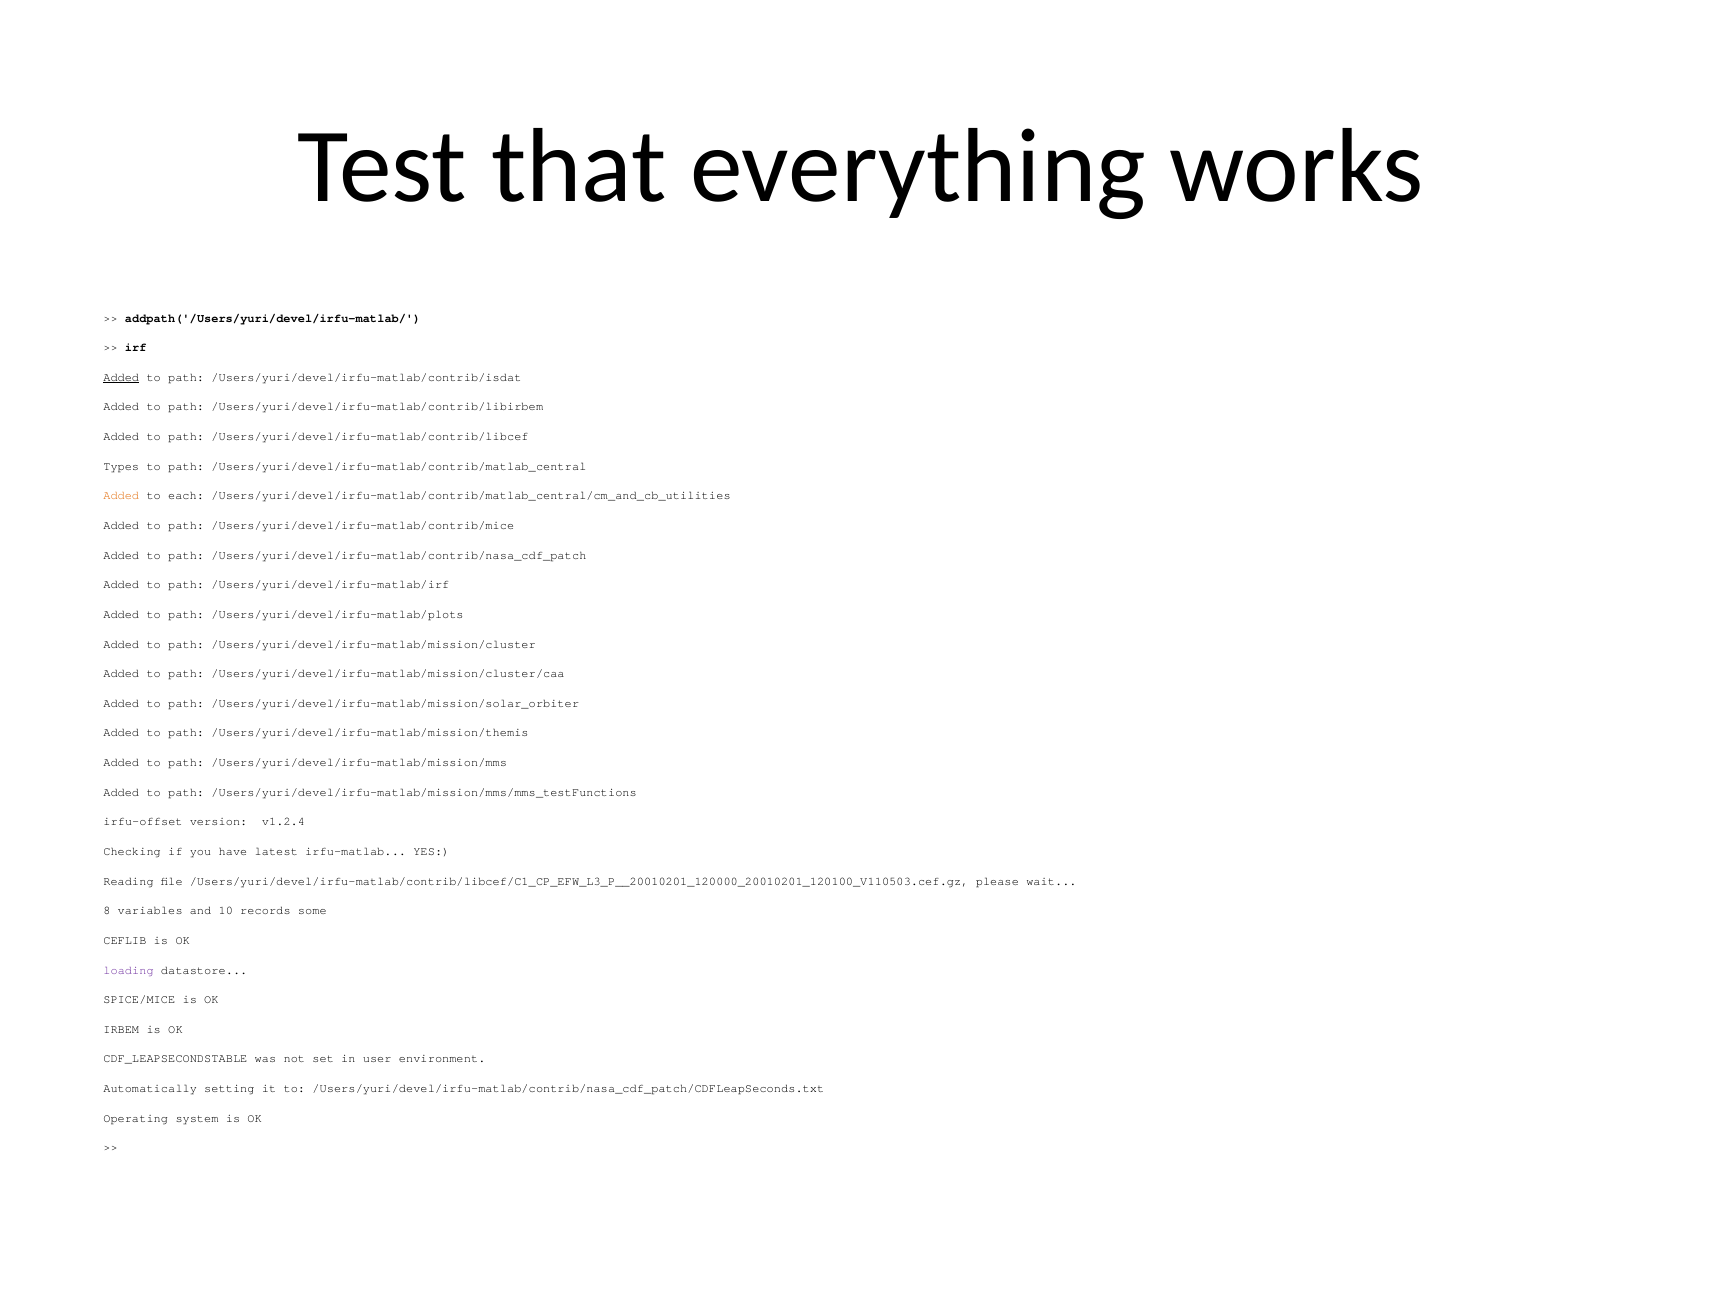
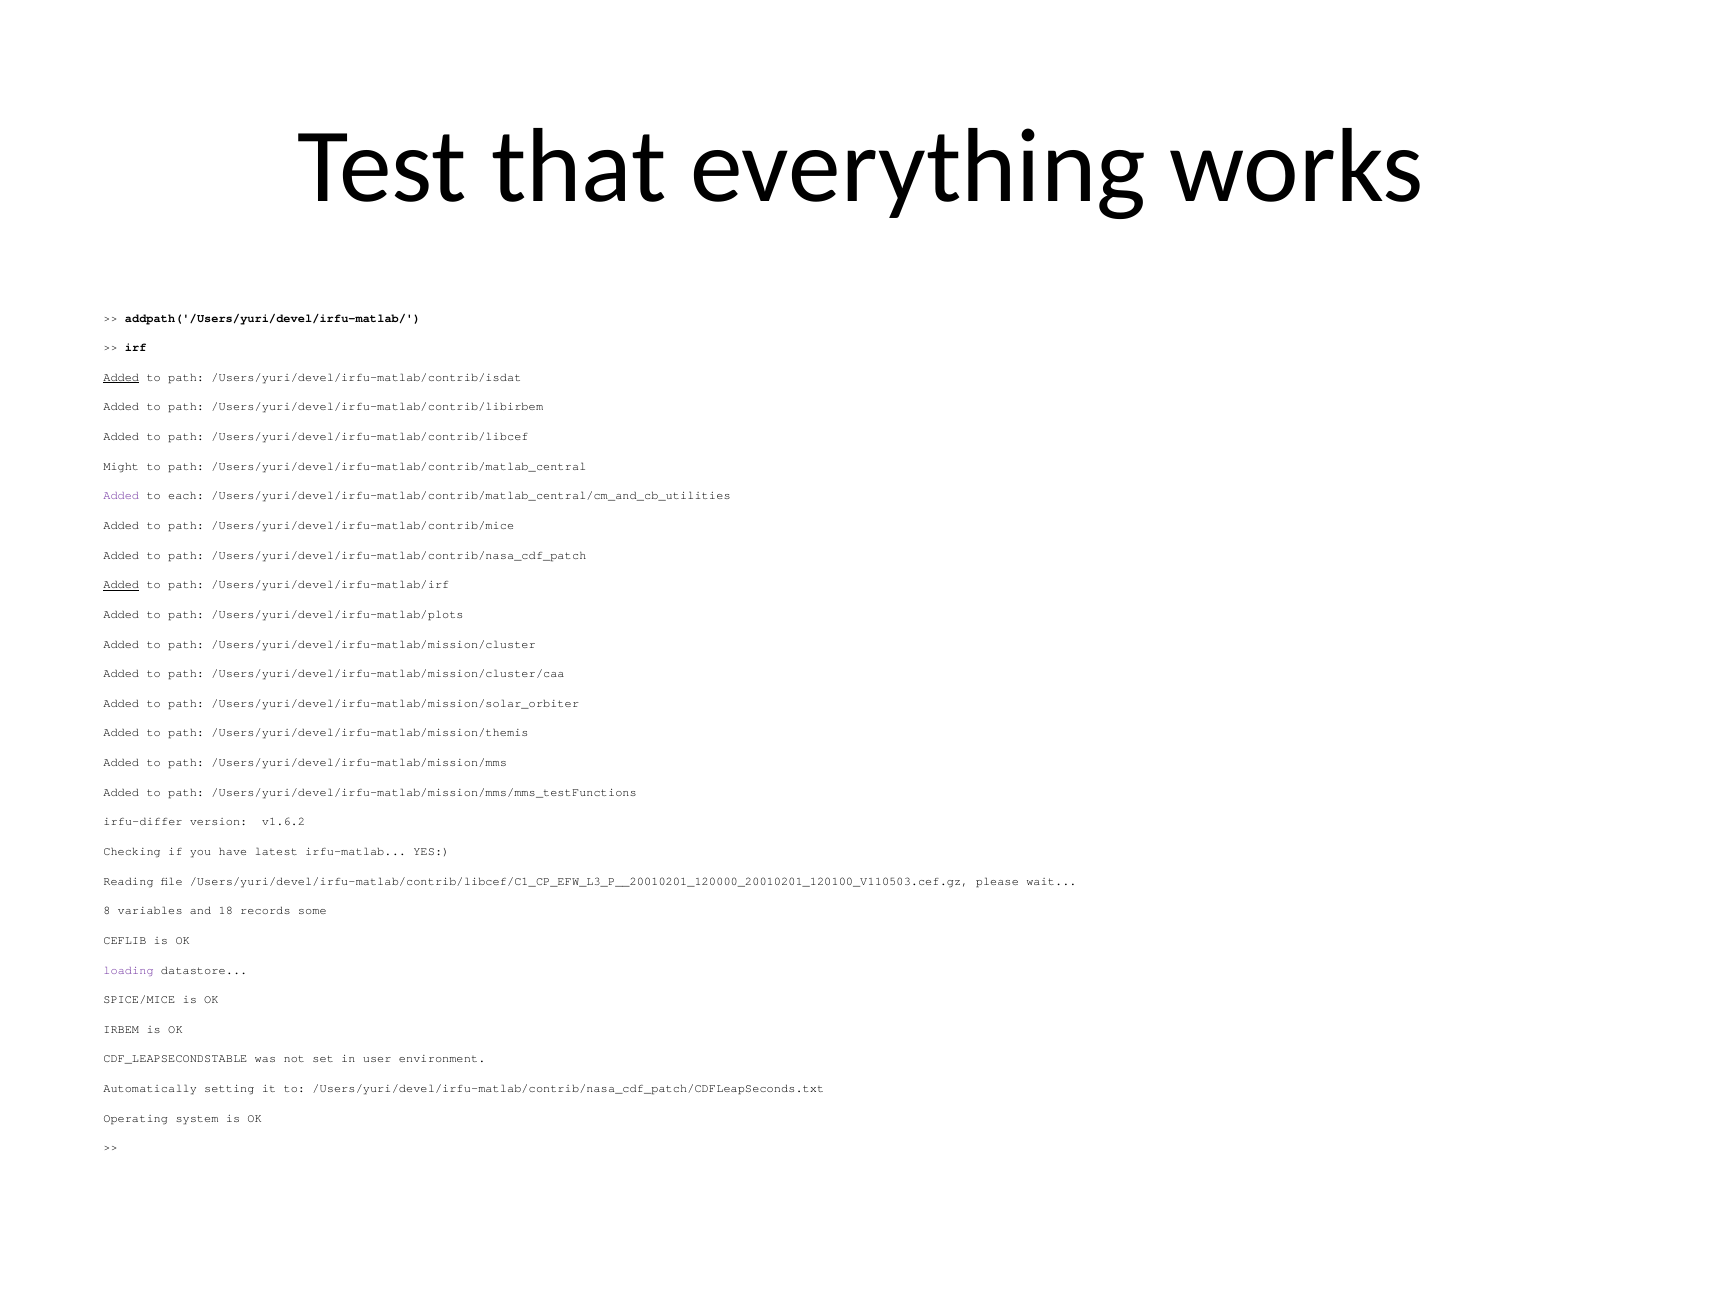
Types: Types -> Might (121, 466)
Added colour: orange -> purple (121, 496)
Added underline: none -> present (121, 585)
irfu-offset: irfu-offset -> irfu-differ (143, 822)
v1.2.4: v1.2.4 -> v1.6.2 (283, 822)
10: 10 -> 18 (226, 911)
